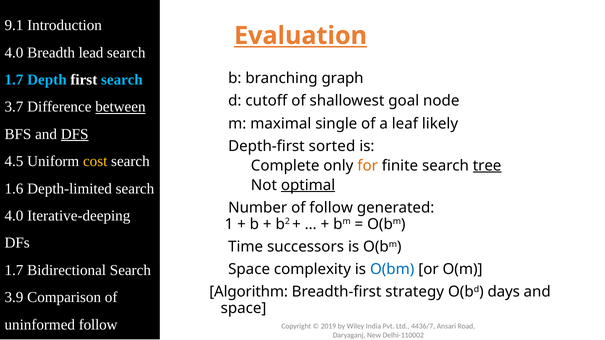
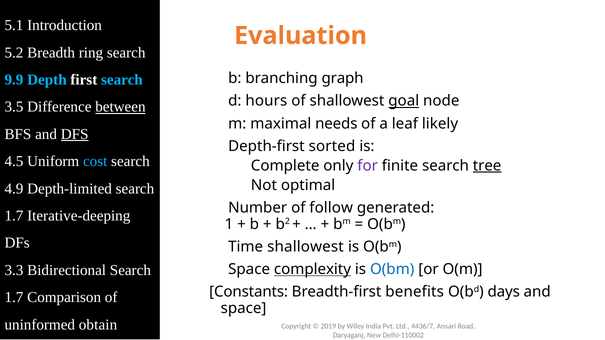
9.1: 9.1 -> 5.1 (14, 25)
Evaluation underline: present -> none (301, 36)
4.0: 4.0 -> 5.2 (14, 53)
lead: lead -> ring (91, 53)
1.7: 1.7 -> 9.9 (14, 80)
cutoff: cutoff -> hours (266, 101)
goal underline: none -> present (404, 101)
3.7: 3.7 -> 3.5 (14, 107)
single: single -> needs (336, 124)
cost colour: yellow -> light blue (95, 161)
for colour: orange -> purple (368, 166)
optimal underline: present -> none (308, 185)
1.6: 1.6 -> 4.9 (14, 189)
4.0: 4.0 -> 1.7 (14, 216)
successors: successors -> shallowest (305, 247)
1.7: 1.7 -> 3.3 (14, 270)
complexity underline: none -> present (312, 269)
Algorithm: Algorithm -> Constants (249, 292)
strategy: strategy -> benefits (415, 292)
3.9: 3.9 -> 1.7 (14, 298)
uninformed follow: follow -> obtain (98, 325)
